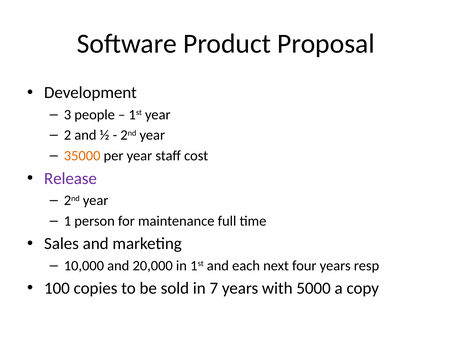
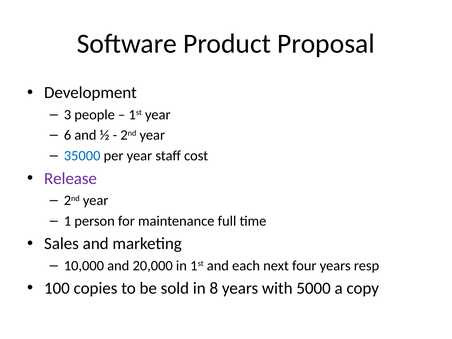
2: 2 -> 6 (68, 135)
35000 colour: orange -> blue (82, 156)
7: 7 -> 8 (214, 288)
